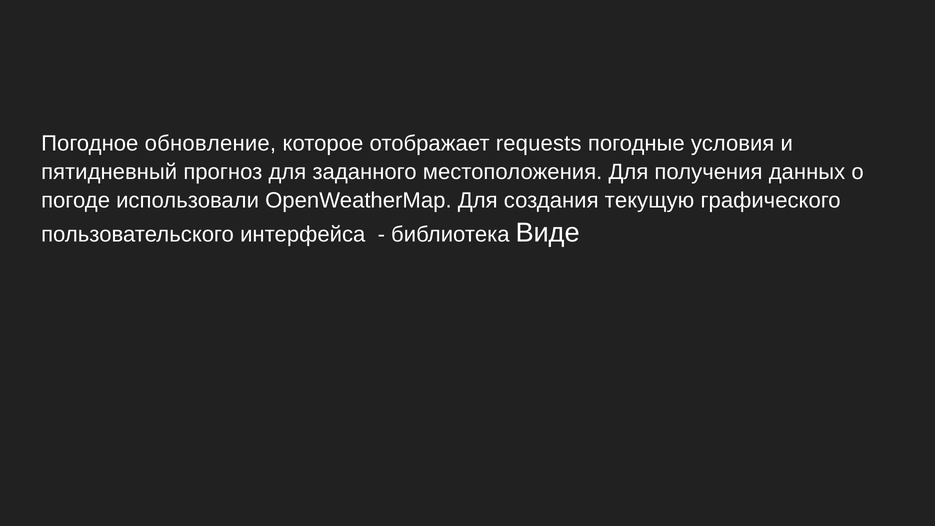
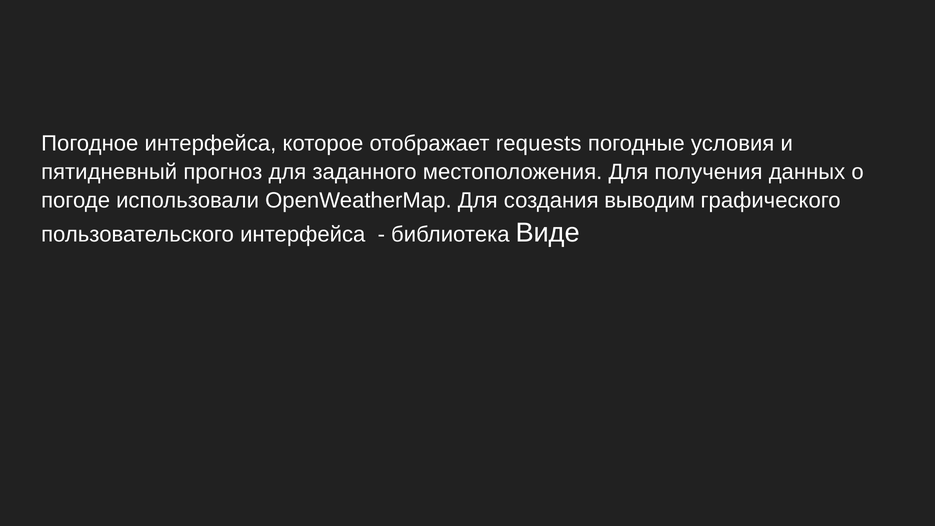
Погодное обновление: обновление -> интерфейса (210, 144)
текущую: текущую -> выводим (650, 201)
